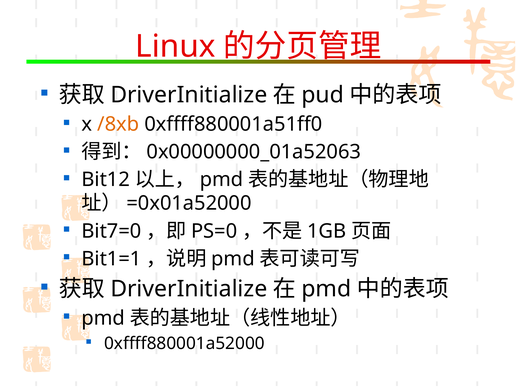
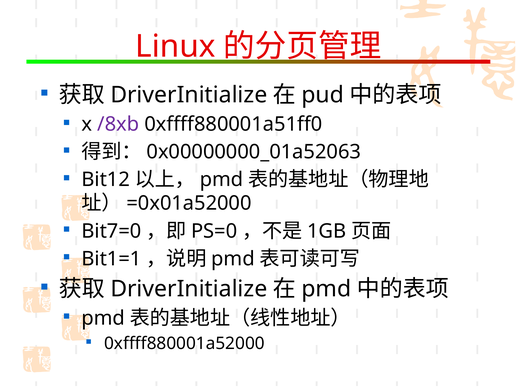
/8xb colour: orange -> purple (118, 124)
